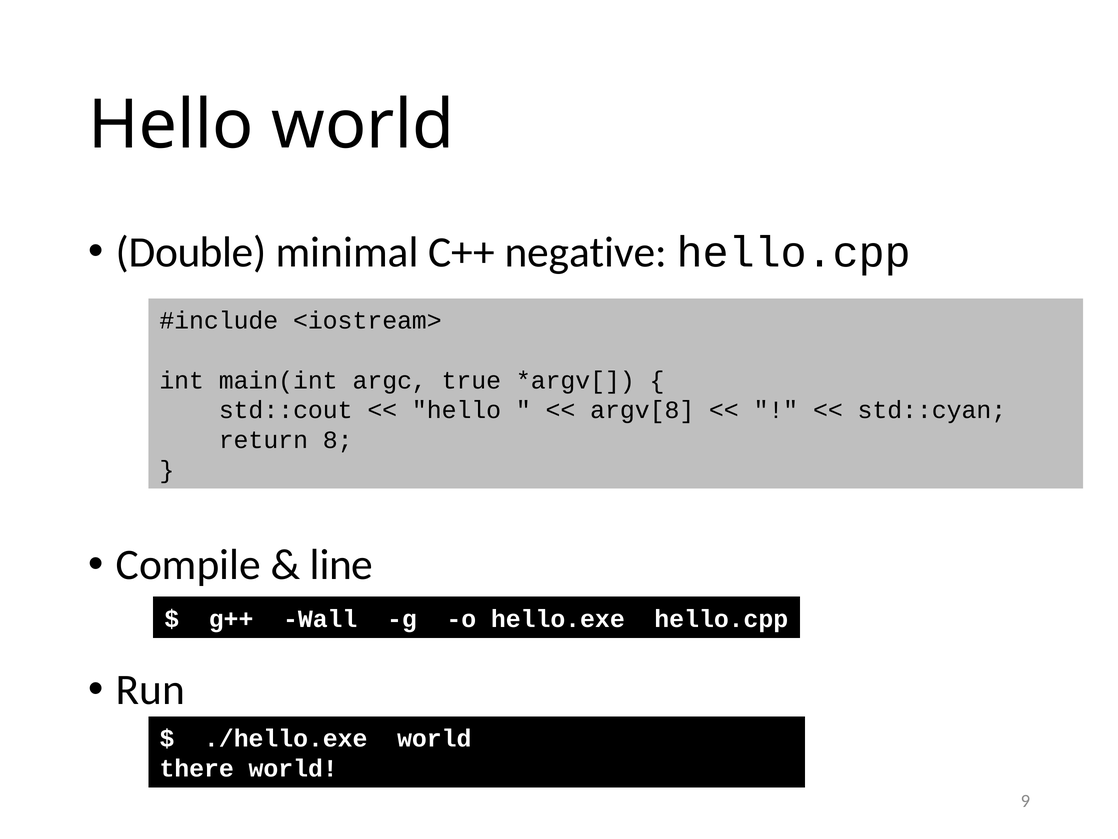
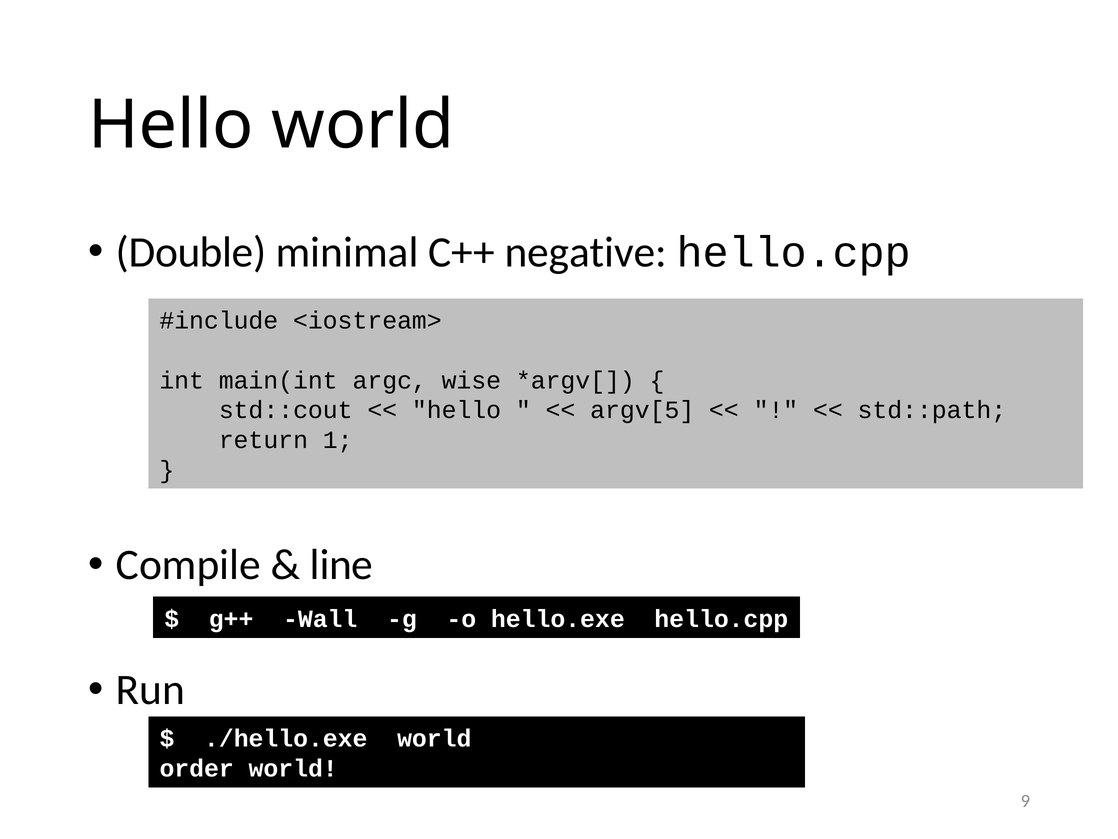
true: true -> wise (471, 380)
argv[8: argv[8 -> argv[5 (642, 410)
std::cyan: std::cyan -> std::path (932, 410)
8: 8 -> 1 (338, 440)
there: there -> order (197, 768)
